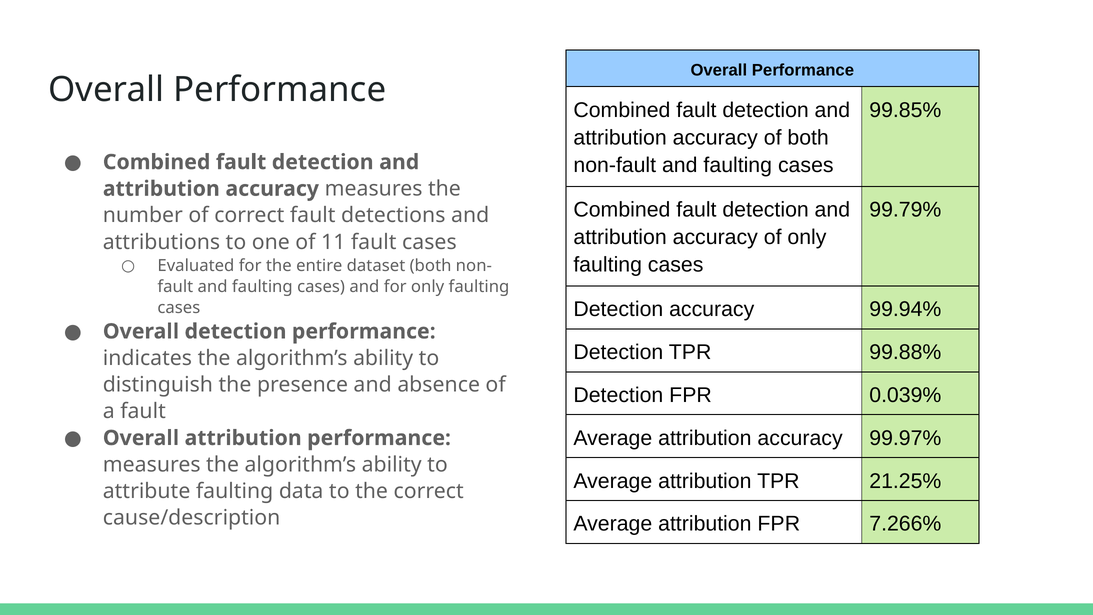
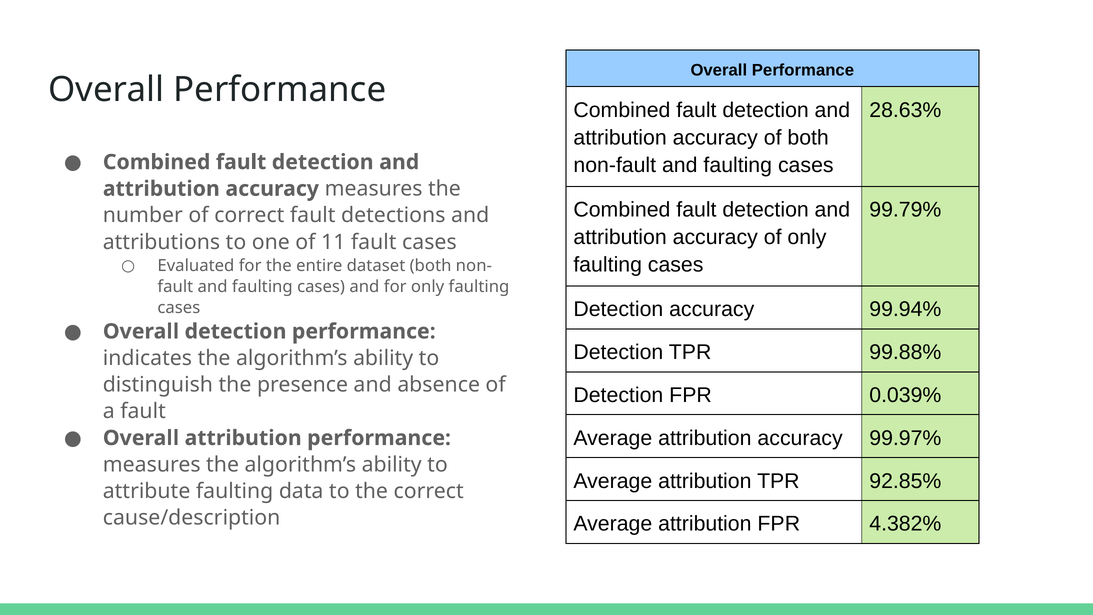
99.85%: 99.85% -> 28.63% (905, 110)
21.25%: 21.25% -> 92.85% (905, 481)
7.266%: 7.266% -> 4.382% (905, 524)
